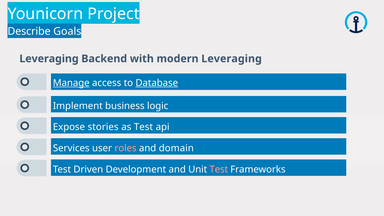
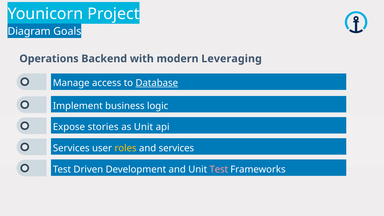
Describe: Describe -> Diagram (29, 31)
Leveraging: Leveraging -> Operations (49, 59)
Manage underline: present -> none (71, 83)
as Test: Test -> Unit (143, 127)
roles colour: pink -> yellow (126, 148)
and domain: domain -> services (176, 148)
